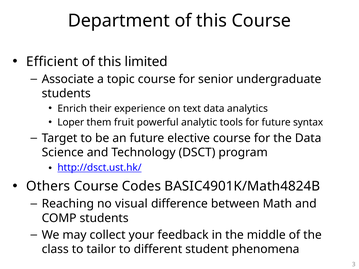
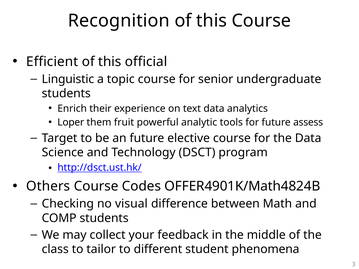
Department: Department -> Recognition (119, 21)
limited: limited -> official (146, 62)
Associate: Associate -> Linguistic (68, 79)
syntax: syntax -> assess (308, 123)
BASIC4901K/Math4824B: BASIC4901K/Math4824B -> OFFER4901K/Math4824B (242, 186)
Reaching: Reaching -> Checking (68, 204)
